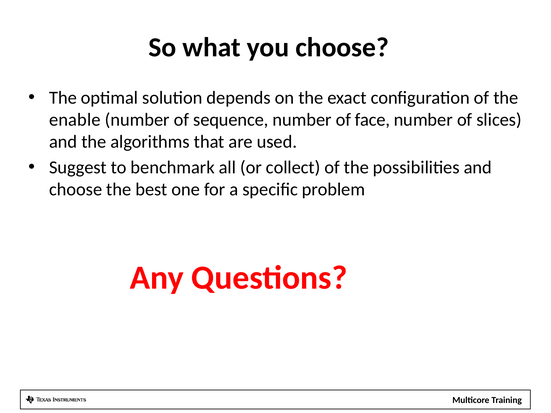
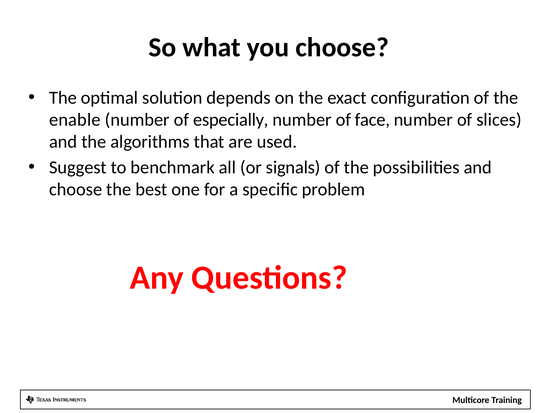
sequence: sequence -> especially (231, 120)
collect: collect -> signals (293, 168)
